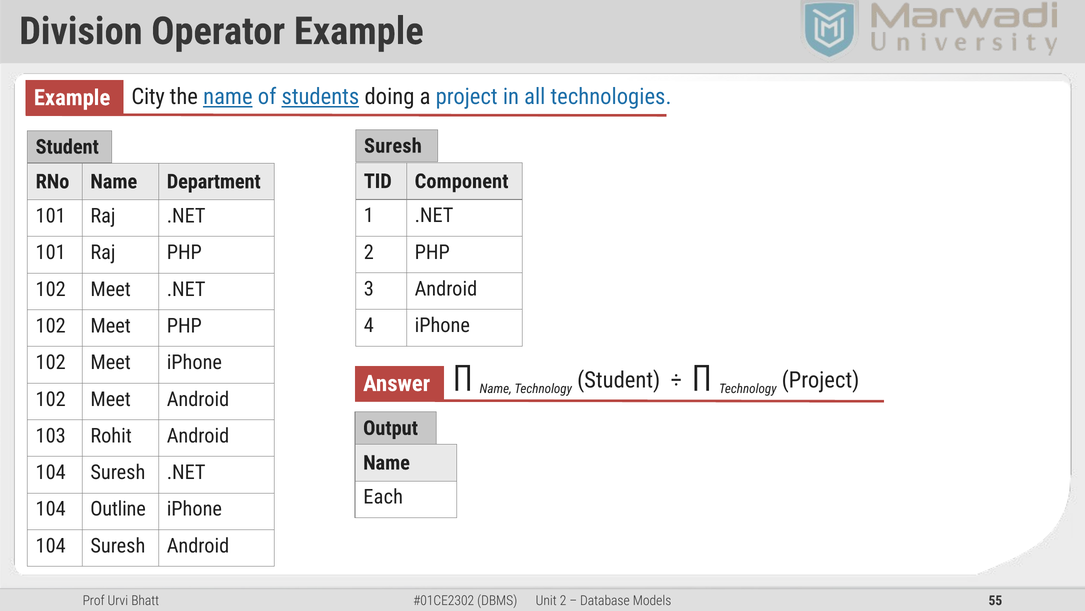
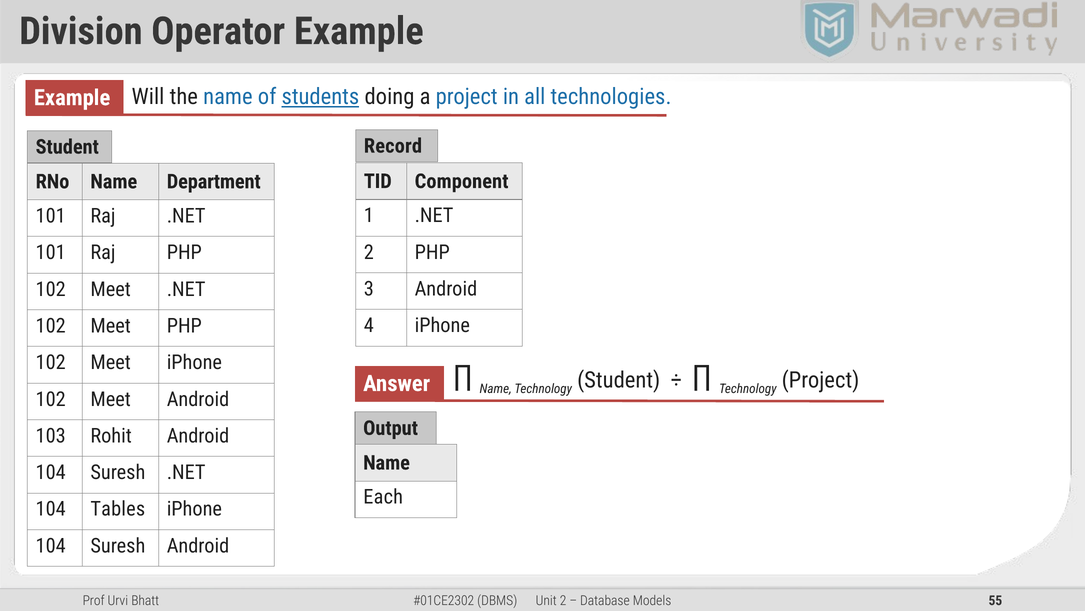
City: City -> Will (148, 97)
name underline: present -> none (228, 97)
Suresh: Suresh -> Record (393, 146)
Outline: Outline -> Tables (118, 509)
